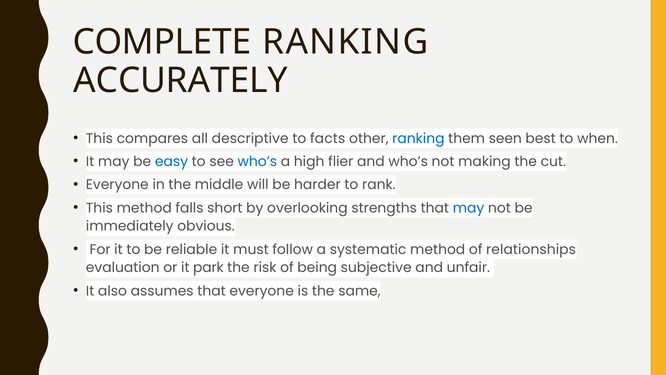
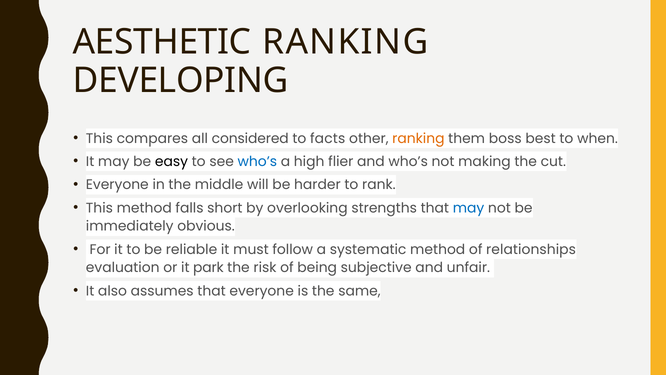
COMPLETE: COMPLETE -> AESTHETIC (162, 42)
ACCURATELY: ACCURATELY -> DEVELOPING (181, 80)
descriptive: descriptive -> considered (250, 138)
ranking colour: blue -> orange (418, 138)
seen: seen -> boss (505, 138)
easy colour: blue -> black (171, 161)
